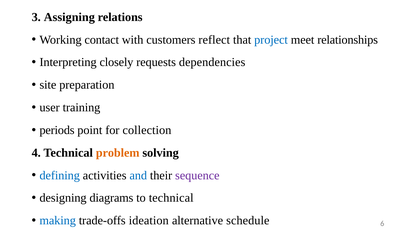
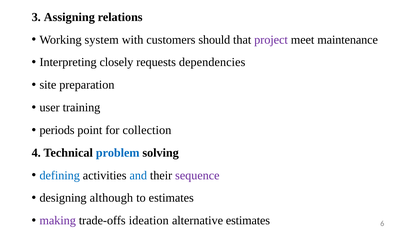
contact: contact -> system (102, 40)
reflect: reflect -> should (214, 40)
project colour: blue -> purple (271, 40)
relationships: relationships -> maintenance (348, 40)
problem colour: orange -> blue (118, 153)
diagrams: diagrams -> although (111, 198)
to technical: technical -> estimates (171, 198)
making colour: blue -> purple (58, 221)
alternative schedule: schedule -> estimates (248, 221)
